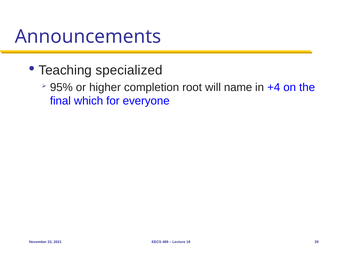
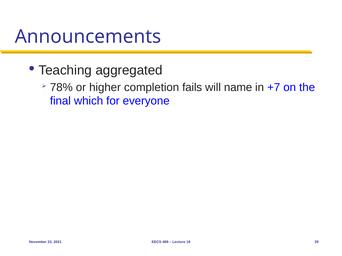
specialized: specialized -> aggregated (129, 70)
95%: 95% -> 78% (61, 87)
root: root -> fails (192, 87)
+4: +4 -> +7 (274, 87)
